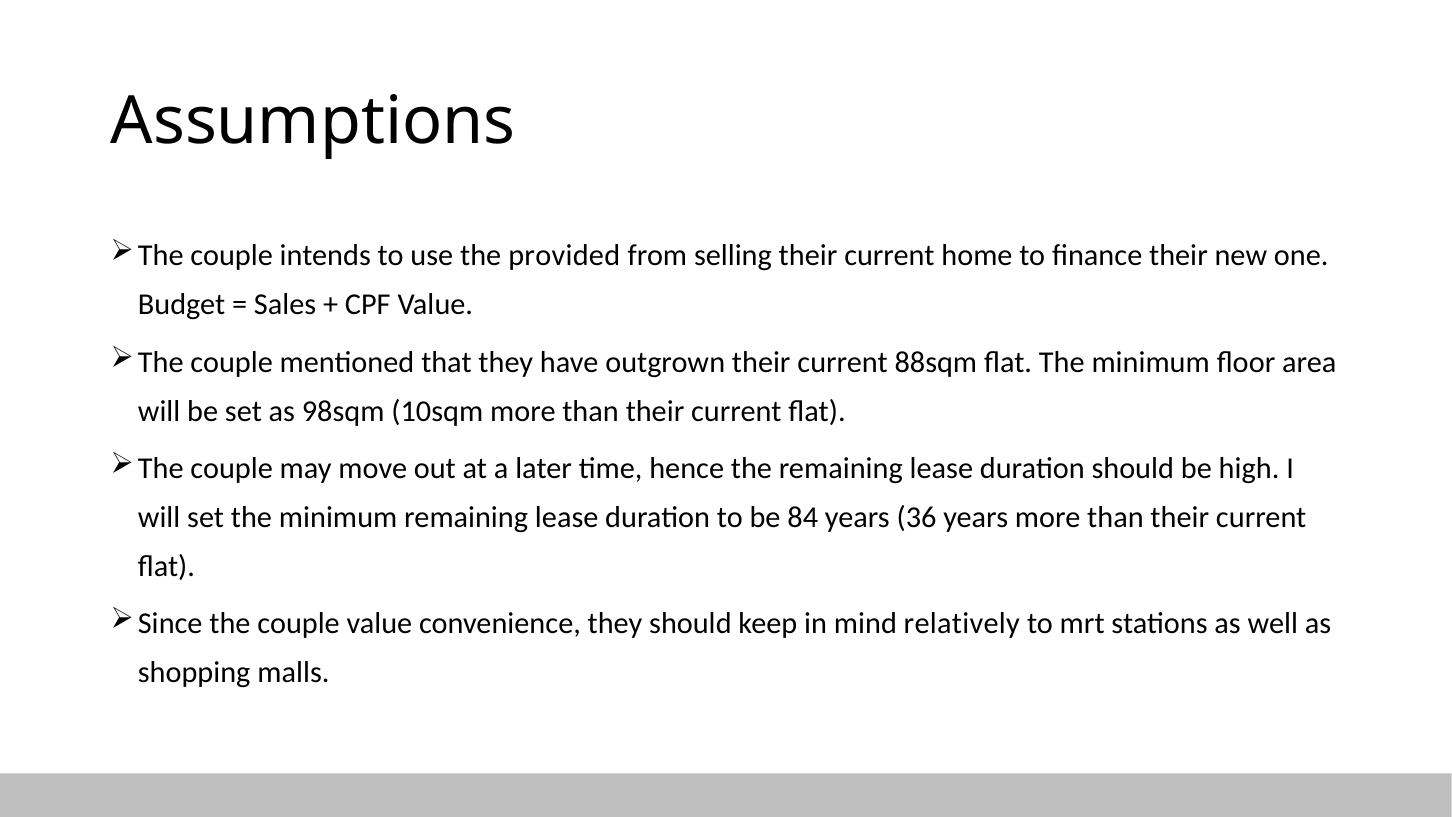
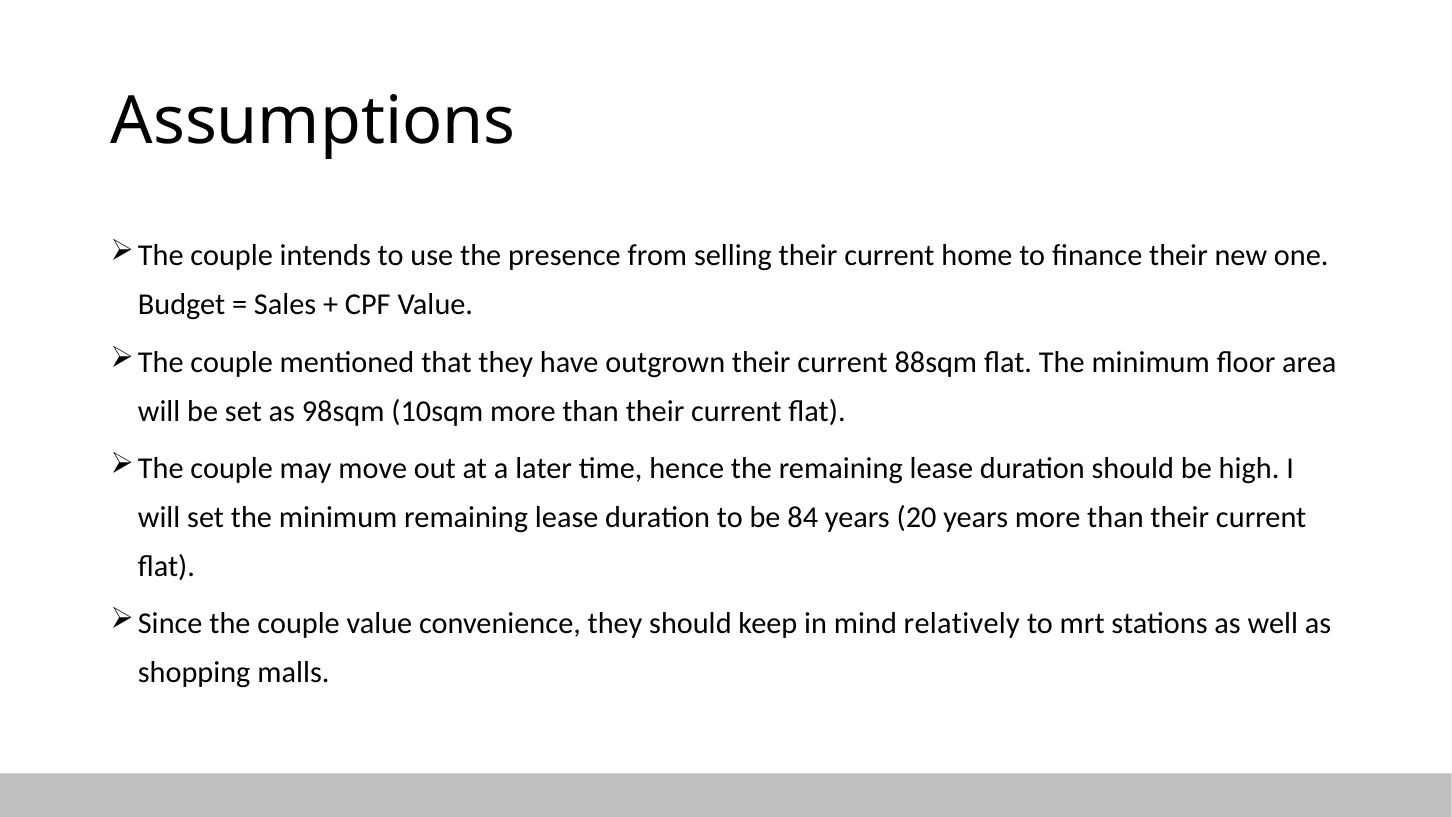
provided: provided -> presence (564, 256)
36: 36 -> 20 (916, 517)
